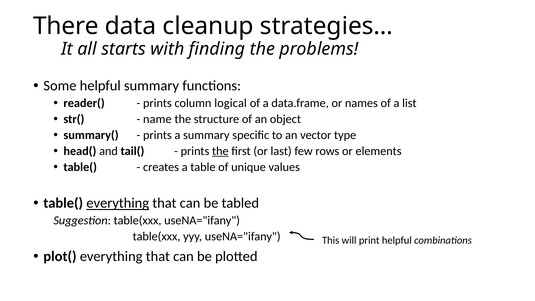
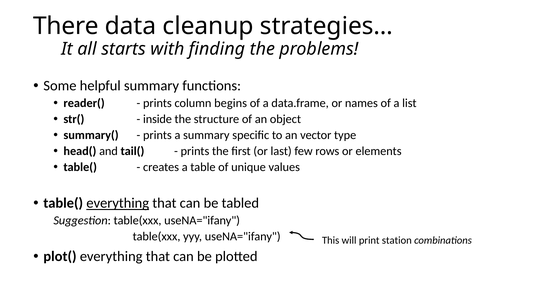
logical: logical -> begins (231, 103)
name: name -> inside (157, 119)
the underline: present -> none (220, 151)
print helpful: helpful -> station (397, 240)
